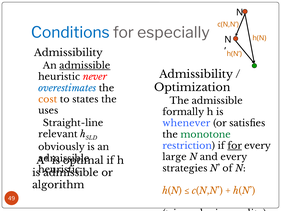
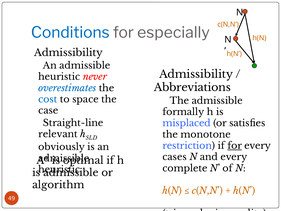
admissible underline: present -> none (85, 66)
Optimization: Optimization -> Abbreviations (192, 87)
cost colour: orange -> blue (48, 99)
states: states -> space (85, 99)
uses: uses -> case (48, 110)
whenever: whenever -> misplaced (187, 123)
monotone colour: green -> black (206, 134)
large: large -> cases (175, 157)
strategies: strategies -> complete (185, 168)
